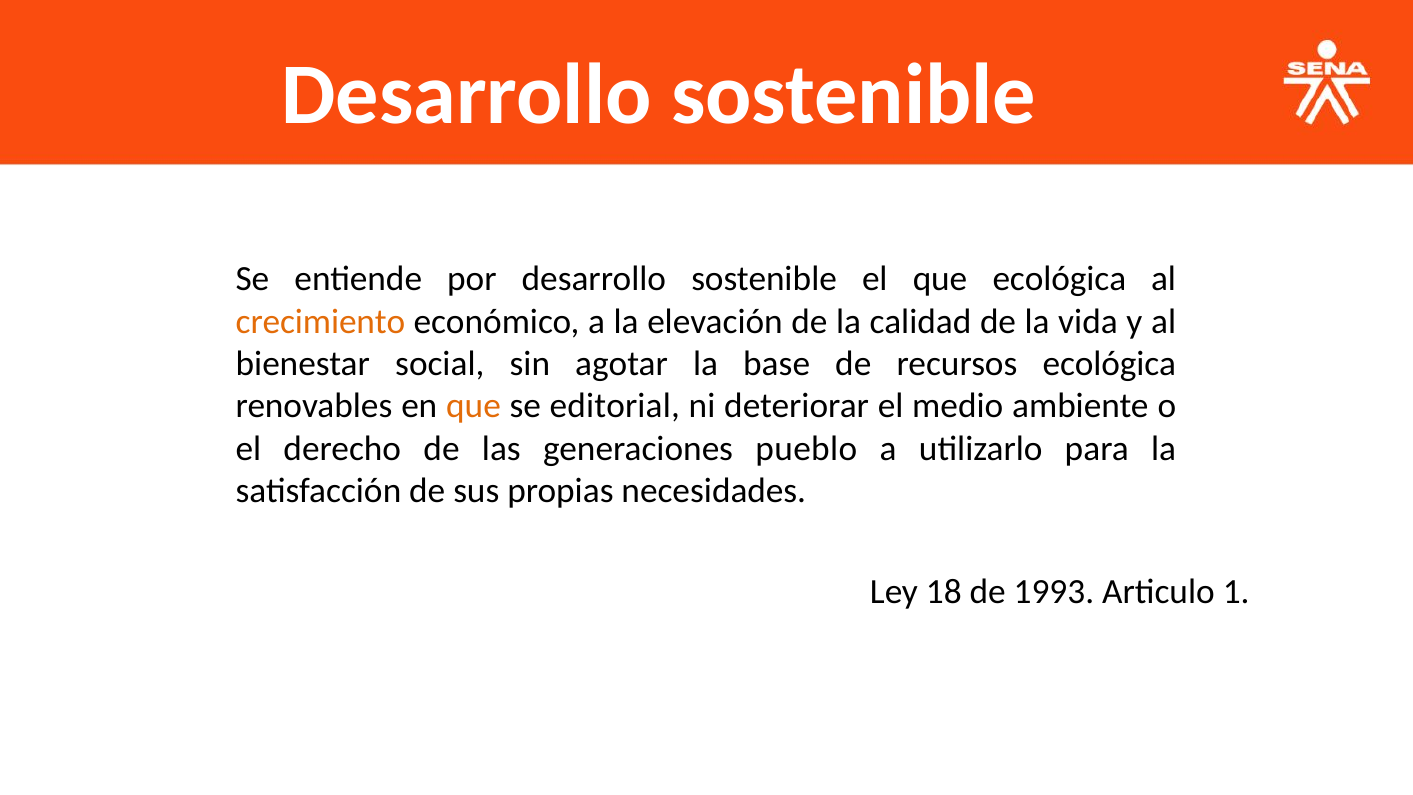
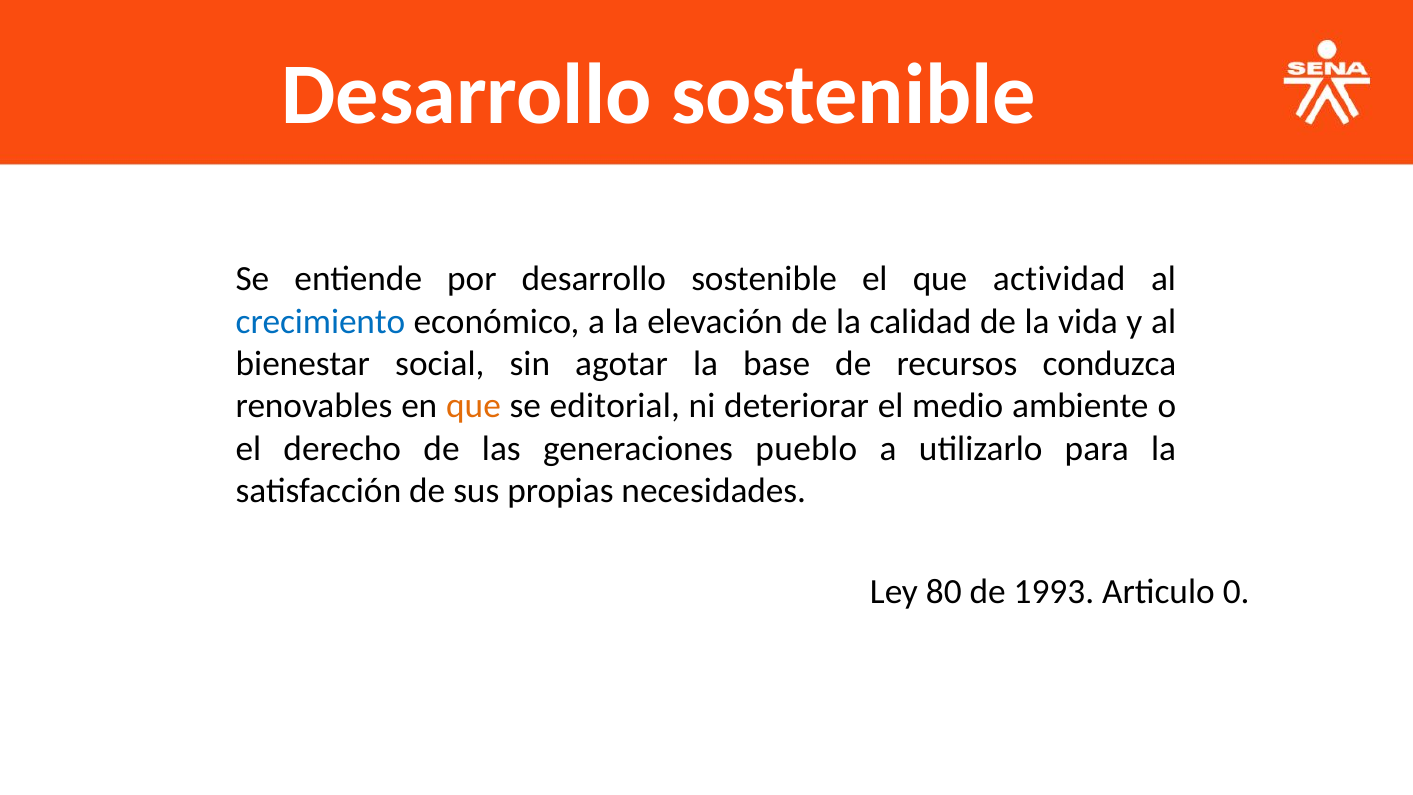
que ecológica: ecológica -> actividad (1059, 279)
crecimiento colour: orange -> blue (320, 321)
recursos ecológica: ecológica -> conduzca (1109, 364)
18: 18 -> 80 (944, 592)
1: 1 -> 0 (1236, 592)
